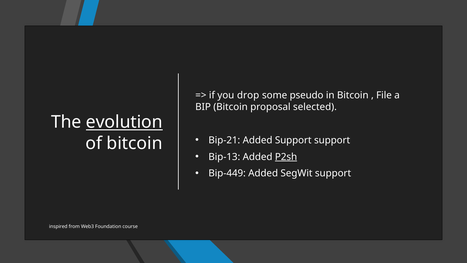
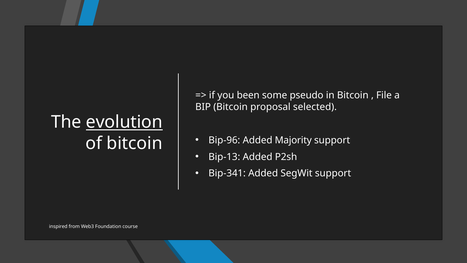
drop: drop -> been (248, 95)
Bip-21: Bip-21 -> Bip-96 (224, 140)
Added Support: Support -> Majority (293, 140)
P2sh underline: present -> none (286, 157)
Bip-449: Bip-449 -> Bip-341 (227, 173)
